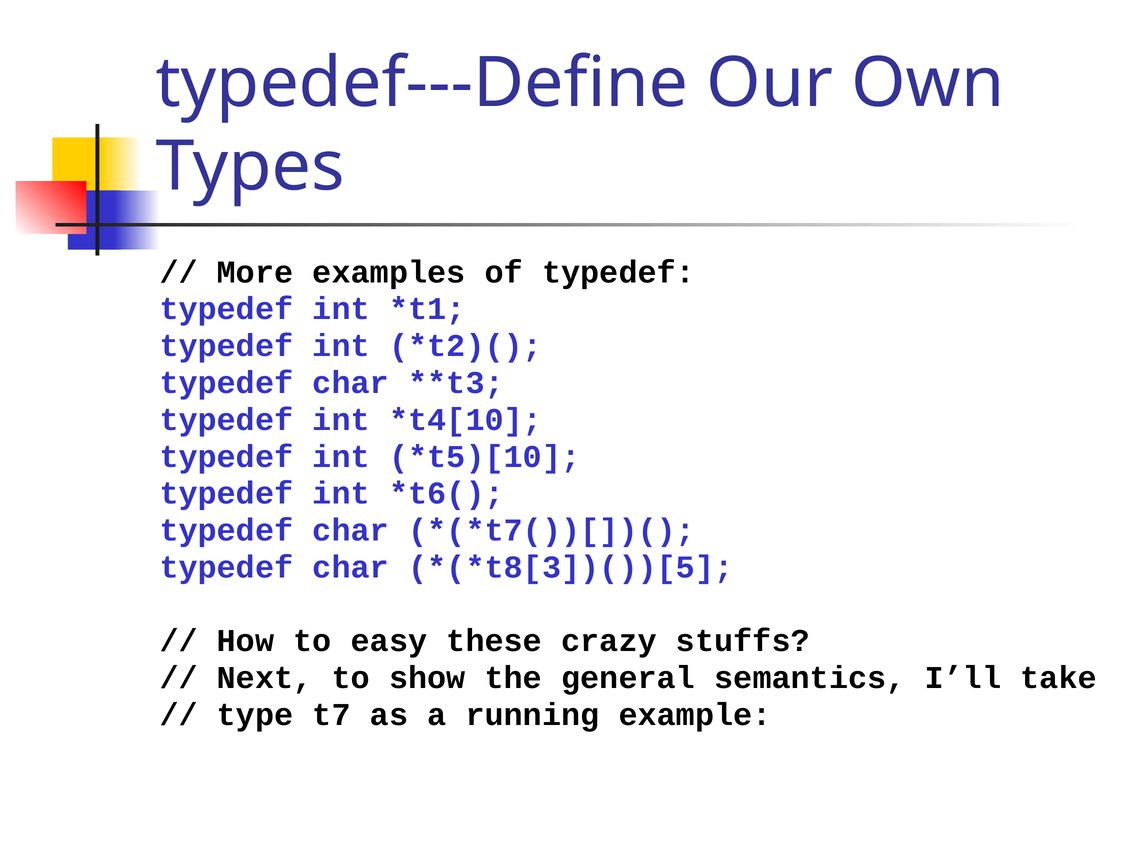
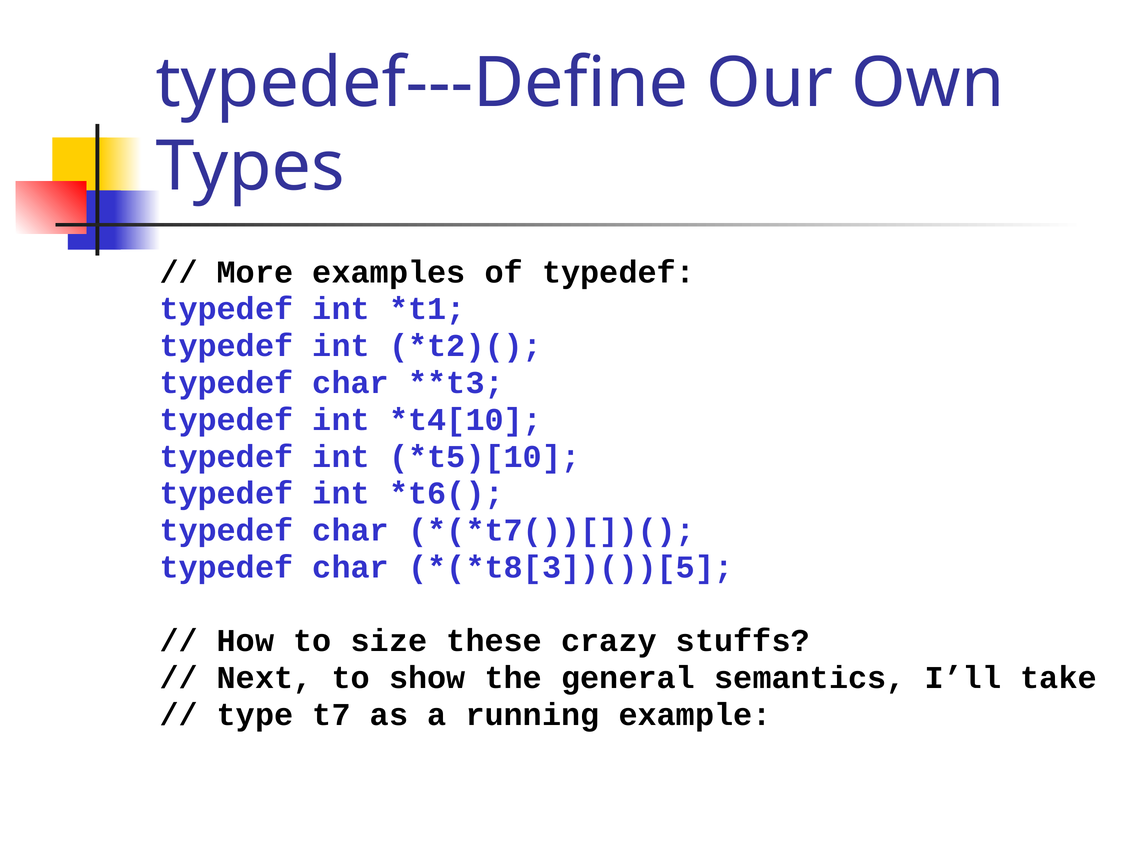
easy: easy -> size (389, 641)
